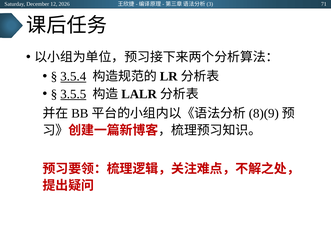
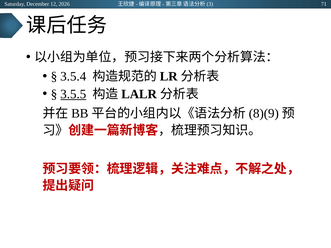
3.5.4 underline: present -> none (73, 77)
